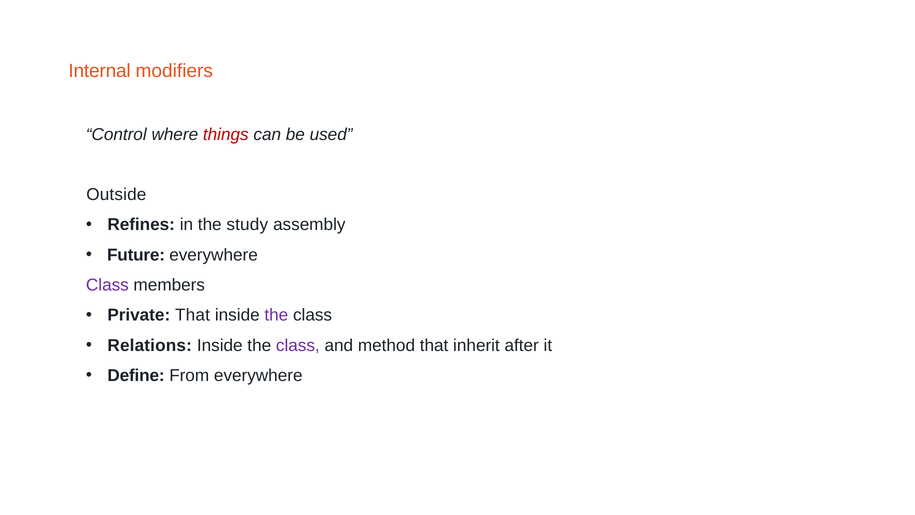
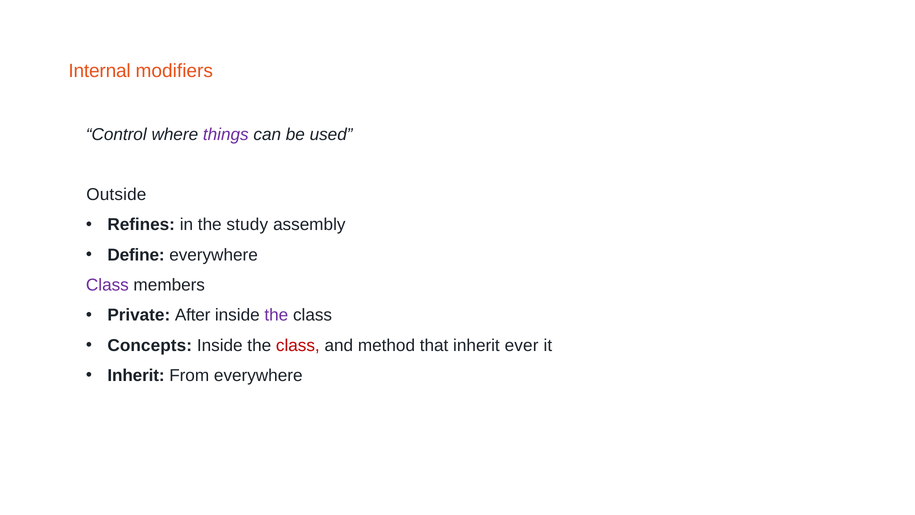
things colour: red -> purple (226, 134)
Future: Future -> Define (136, 255)
Private That: That -> After (193, 315)
Relations: Relations -> Concepts (150, 345)
class colour: purple -> red (298, 345)
after: after -> ever (522, 345)
Define: Define -> Inherit (136, 375)
